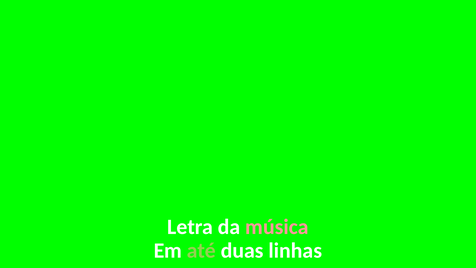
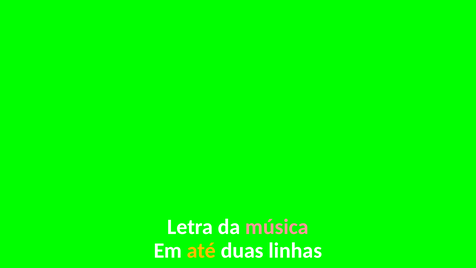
até colour: light green -> yellow (201, 250)
